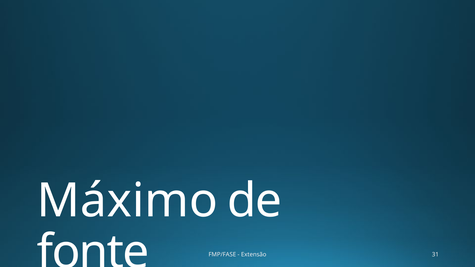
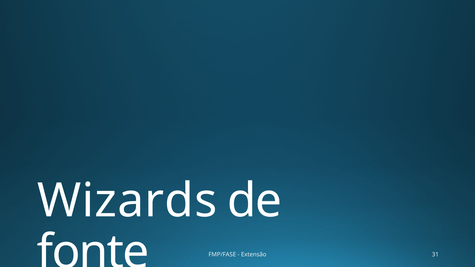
Máximo: Máximo -> Wizards (127, 201)
